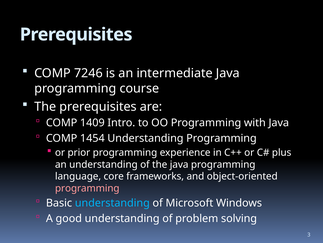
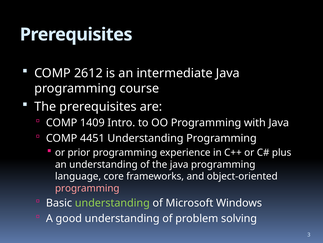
7246: 7246 -> 2612 (88, 73)
1454: 1454 -> 4451 (92, 138)
understanding colour: light blue -> light green (112, 203)
